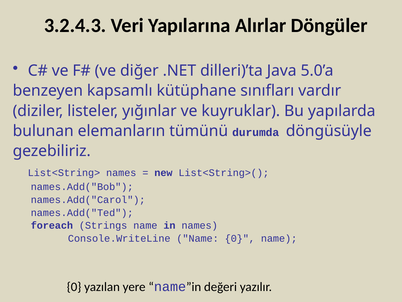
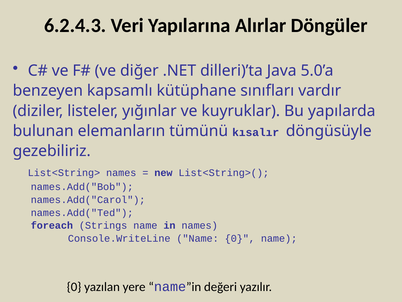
3.2.4.3: 3.2.4.3 -> 6.2.4.3 (75, 25)
durumda: durumda -> kısalır (256, 132)
